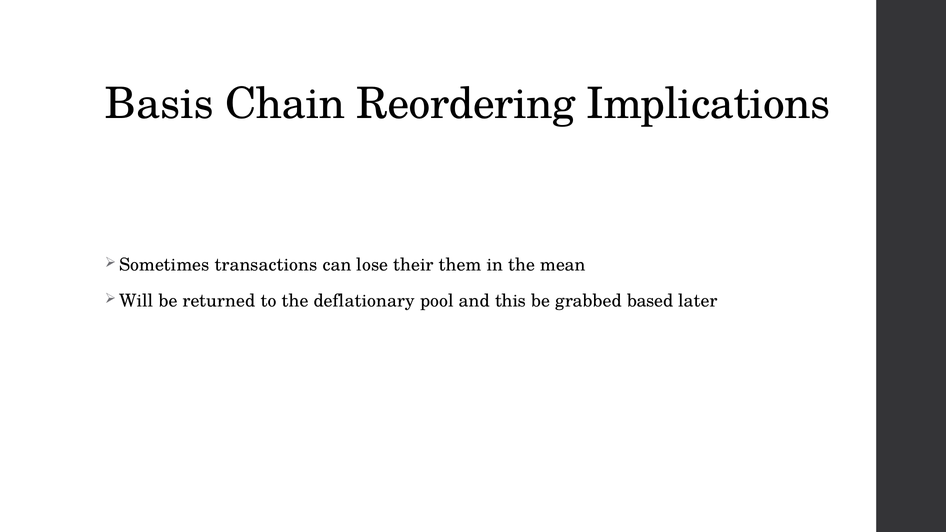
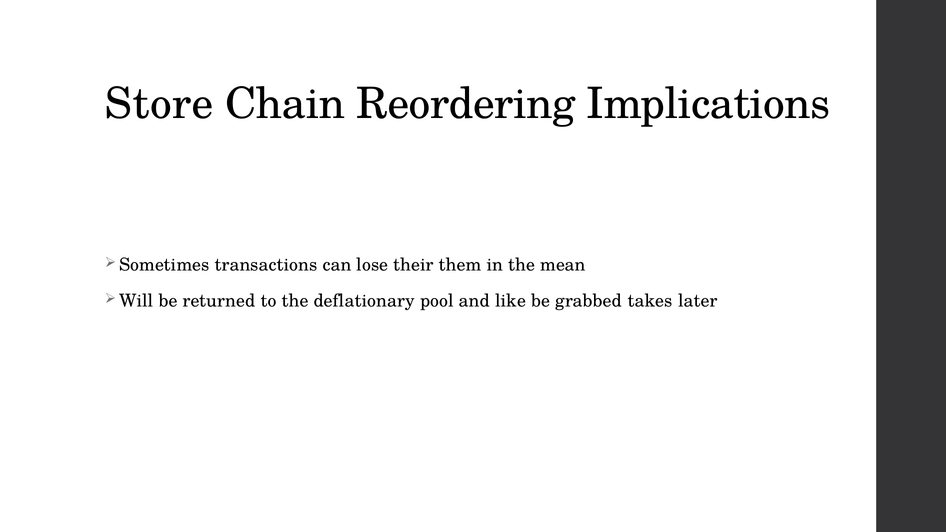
Basis: Basis -> Store (159, 104)
this: this -> like (511, 301)
based: based -> takes (650, 301)
